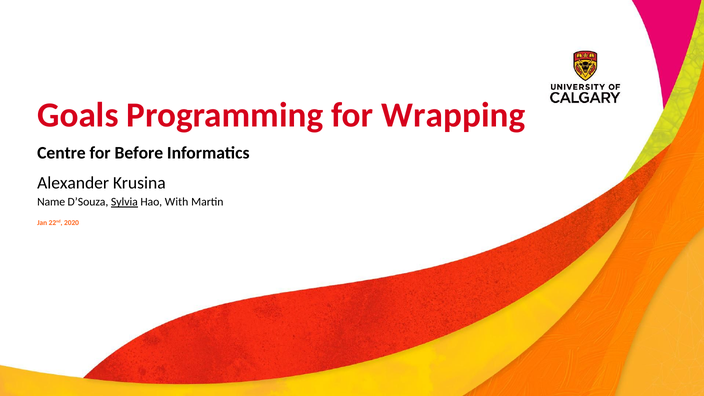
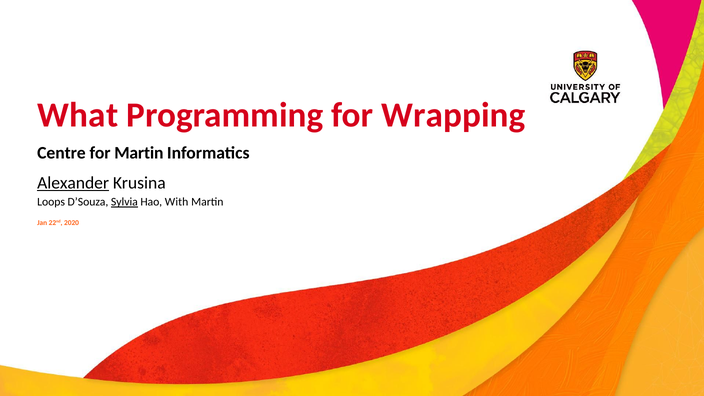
Goals: Goals -> What (78, 115)
for Before: Before -> Martin (139, 153)
Alexander underline: none -> present (73, 183)
Name: Name -> Loops (51, 202)
